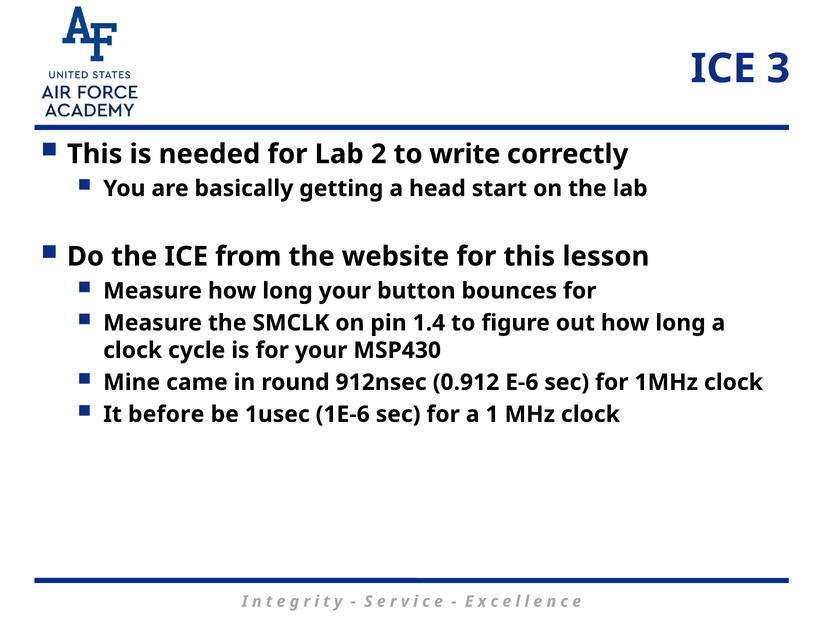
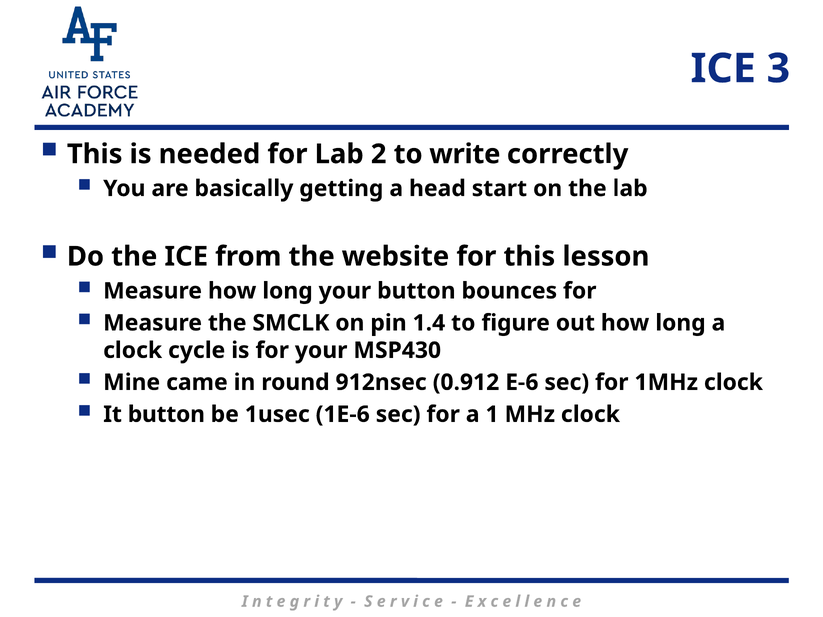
It before: before -> button (166, 415)
